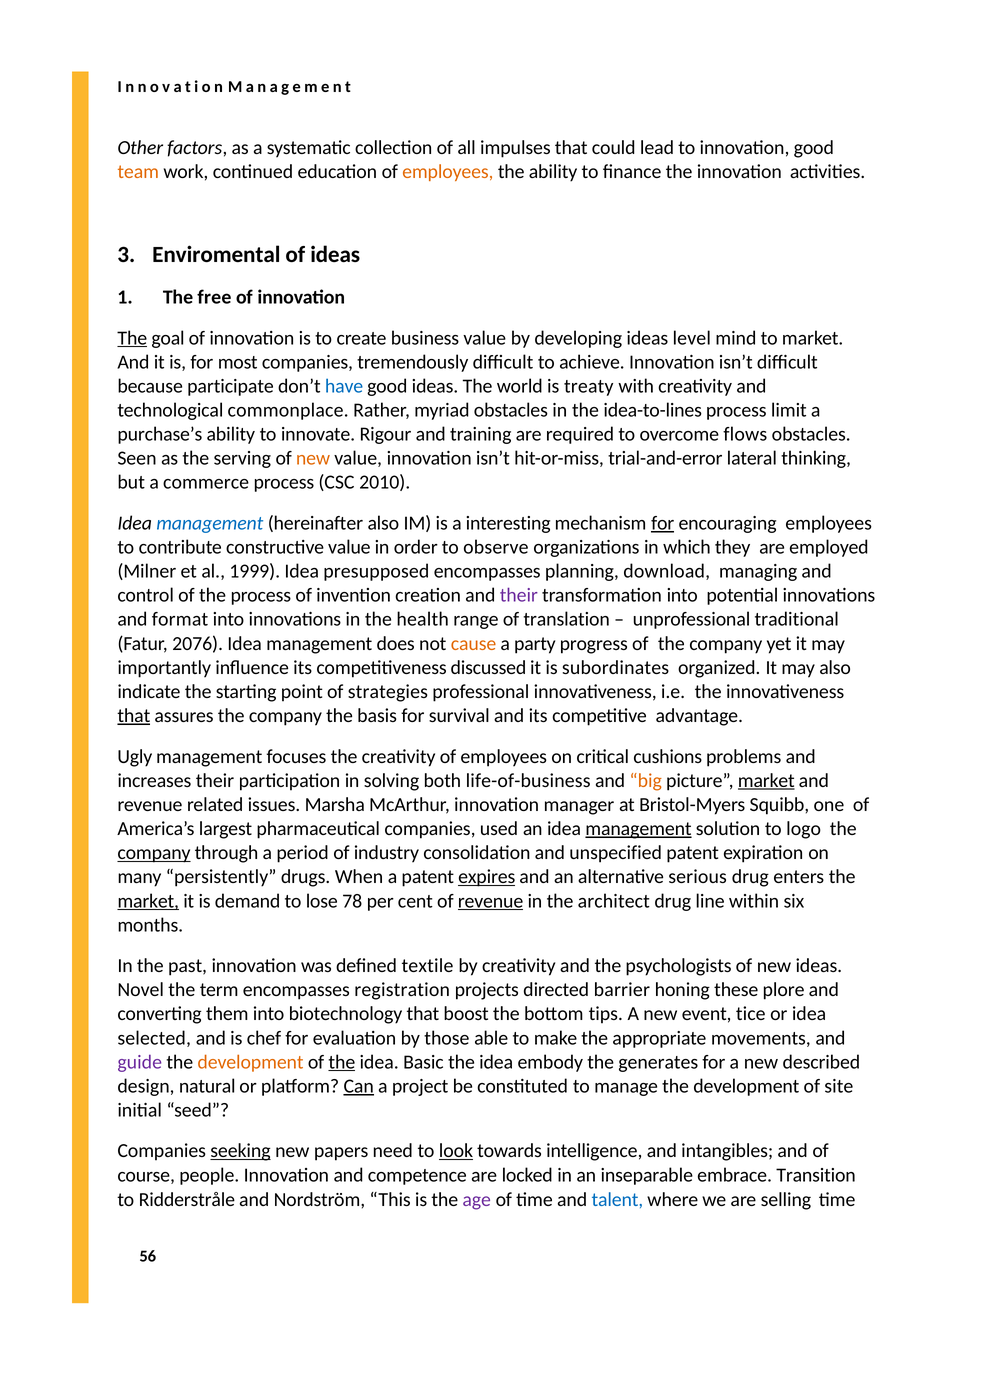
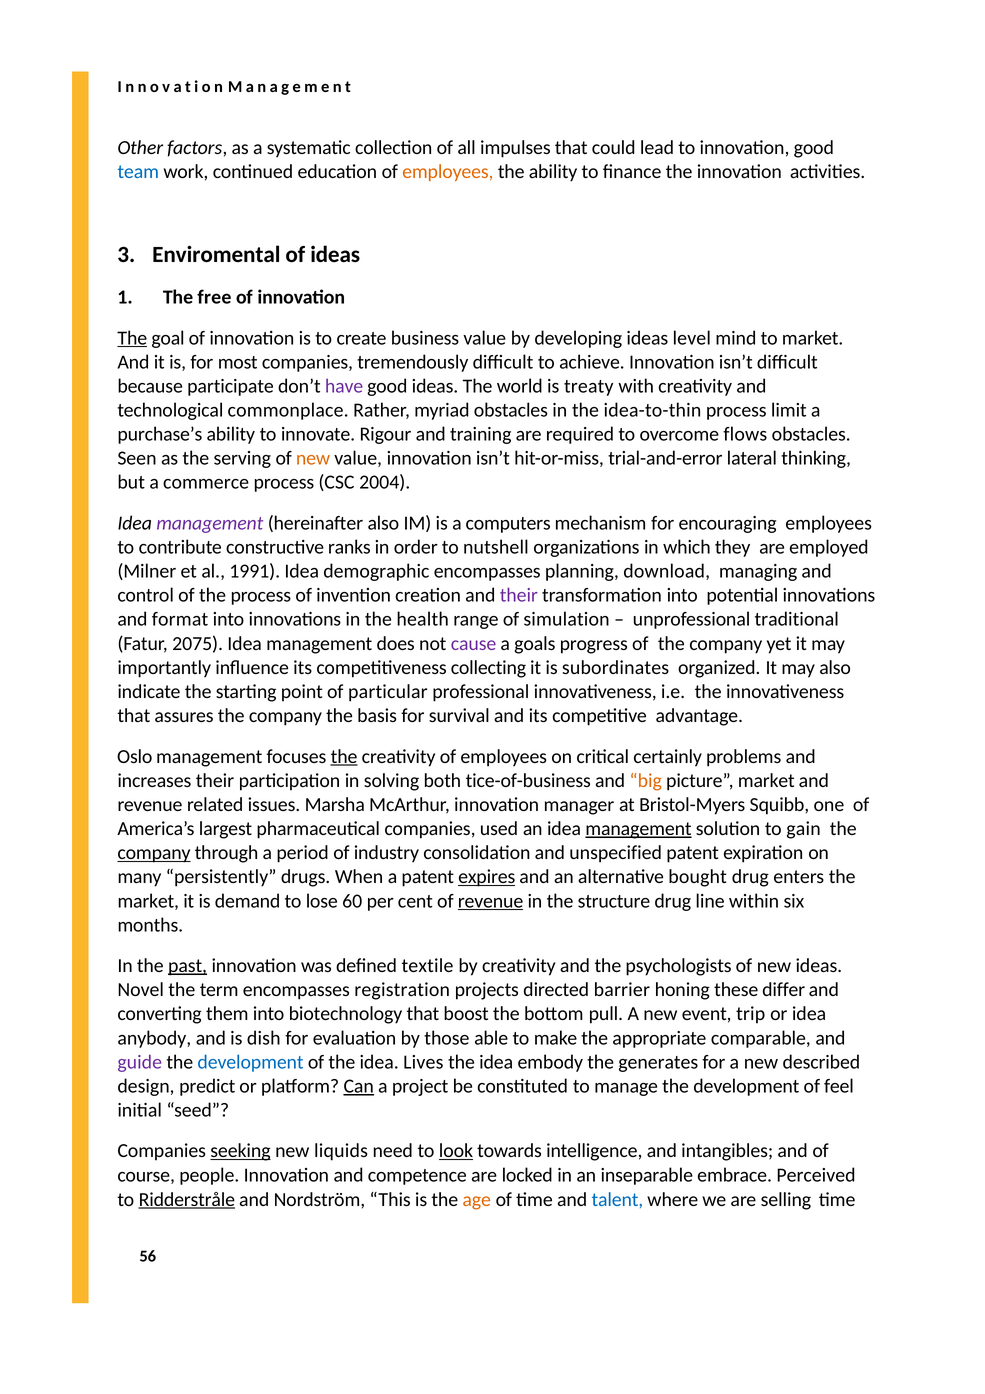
team colour: orange -> blue (138, 172)
have colour: blue -> purple (344, 386)
idea-to-lines: idea-to-lines -> idea-to-thin (652, 410)
2010: 2010 -> 2004 (385, 482)
management colour: blue -> purple (210, 523)
interesting: interesting -> computers (508, 523)
for underline: present -> none (663, 523)
constructive value: value -> ranks (349, 547)
observe: observe -> nutshell (496, 547)
1999: 1999 -> 1991 (255, 571)
presupposed: presupposed -> demographic (376, 571)
translation: translation -> simulation (567, 619)
2076: 2076 -> 2075 (198, 643)
cause colour: orange -> purple (474, 643)
party: party -> goals (535, 643)
discussed: discussed -> collecting (488, 668)
strategies: strategies -> particular (388, 692)
that underline: present -> none (134, 716)
Ugly: Ugly -> Oslo (135, 756)
the underline: none -> present (344, 756)
cushions: cushions -> certainly (668, 756)
life-of-business: life-of-business -> tice-of-business (528, 781)
market underline: present -> none (766, 781)
logo: logo -> gain (804, 829)
serious: serious -> bought (698, 877)
market underline: present -> none (148, 901)
78: 78 -> 60 (352, 901)
architect: architect -> structure (614, 901)
past underline: none -> present (188, 966)
plore: plore -> differ (784, 990)
tips: tips -> pull (606, 1014)
tice: tice -> trip (751, 1014)
selected: selected -> anybody (154, 1038)
chef: chef -> dish (264, 1038)
movements: movements -> comparable (761, 1038)
development colour: orange -> blue (251, 1062)
the underline: present -> none (342, 1062)
Basic: Basic -> Lives (423, 1062)
natural: natural -> predict (207, 1086)
site: site -> feel (839, 1086)
papers: papers -> liquids (341, 1151)
Transition: Transition -> Perceived (816, 1175)
Ridderstråle underline: none -> present (187, 1199)
age colour: purple -> orange (477, 1199)
